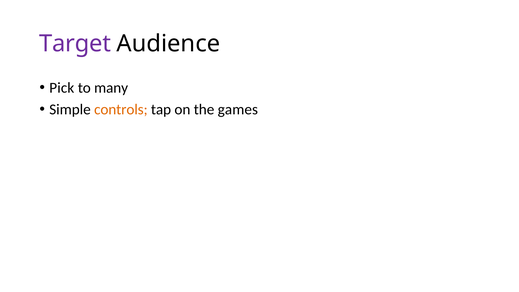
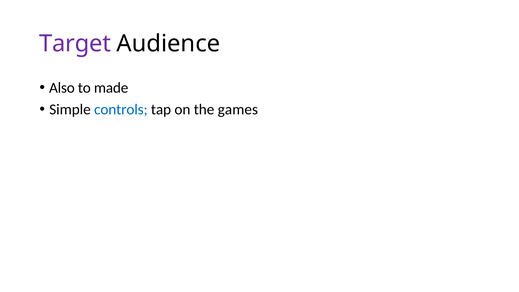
Pick: Pick -> Also (62, 88)
many: many -> made (111, 88)
controls colour: orange -> blue (121, 110)
